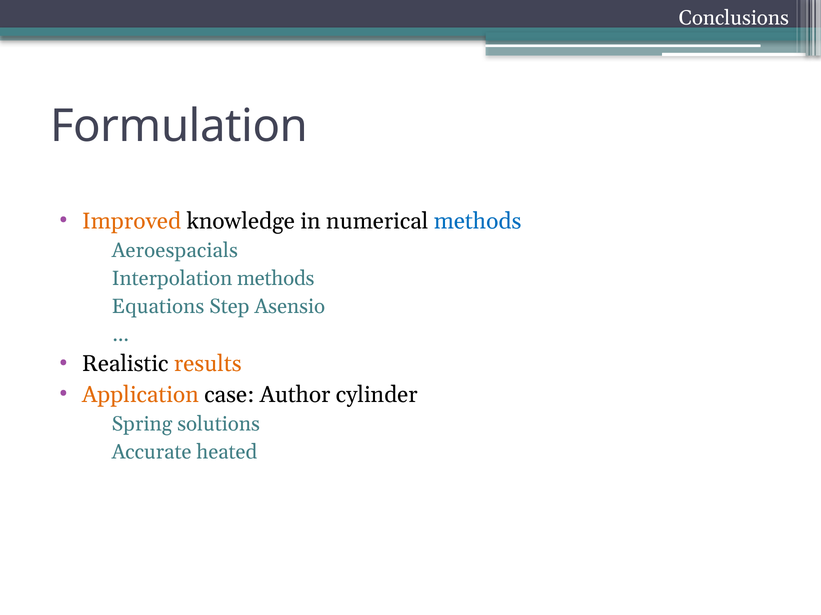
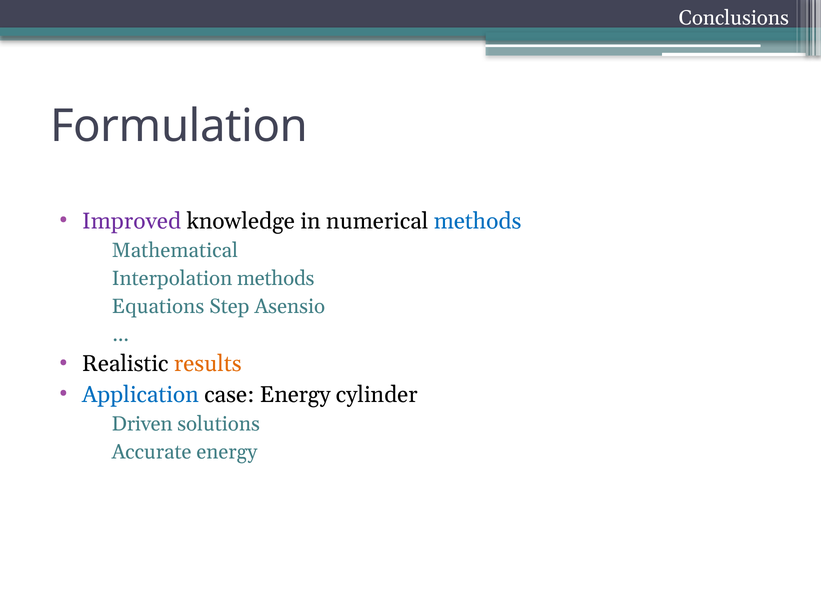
Improved colour: orange -> purple (132, 221)
Aeroespacials: Aeroespacials -> Mathematical (175, 251)
Application colour: orange -> blue (140, 395)
case Author: Author -> Energy (295, 395)
Spring: Spring -> Driven (142, 424)
Accurate heated: heated -> energy (227, 453)
